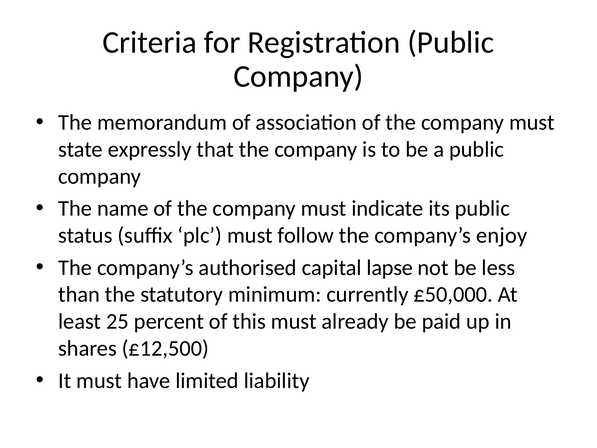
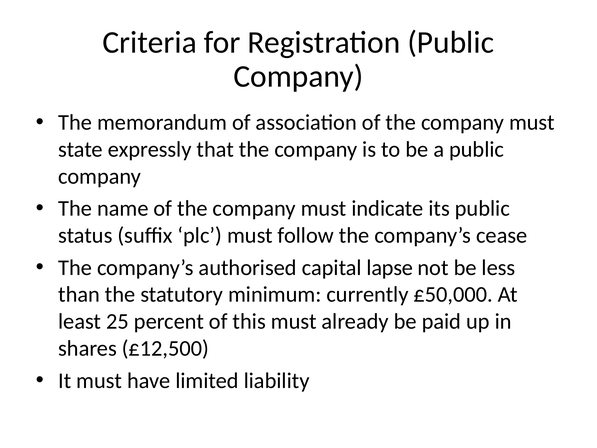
enjoy: enjoy -> cease (502, 235)
